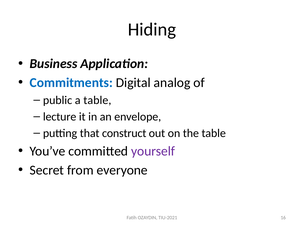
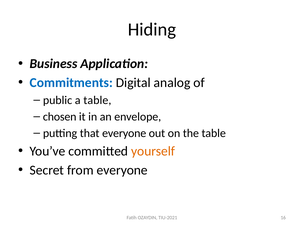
lecture: lecture -> chosen (60, 117)
that construct: construct -> everyone (124, 133)
yourself colour: purple -> orange (153, 151)
